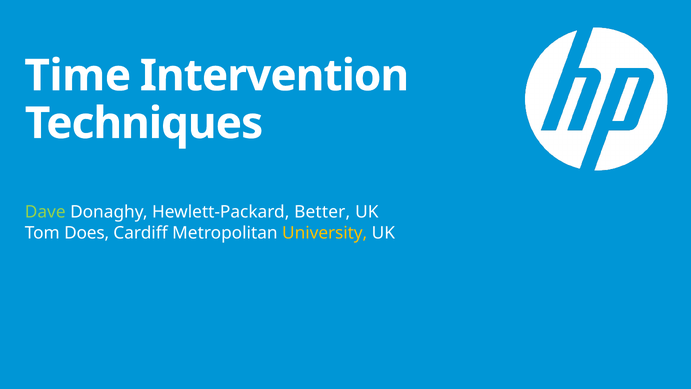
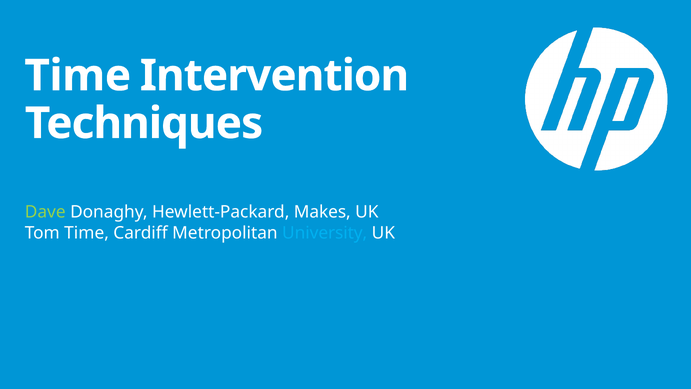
Better: Better -> Makes (322, 212)
Tom Does: Does -> Time (87, 233)
University colour: yellow -> light blue (325, 233)
